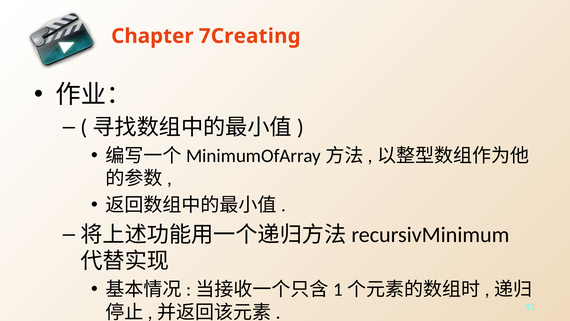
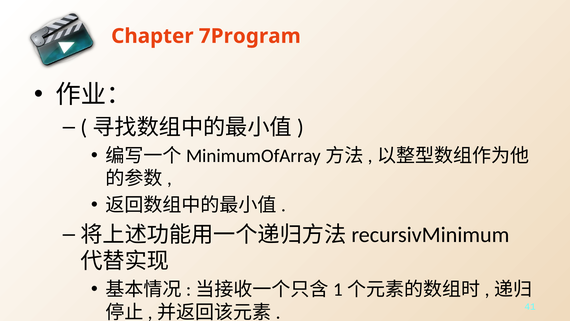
7Creating: 7Creating -> 7Program (250, 36)
